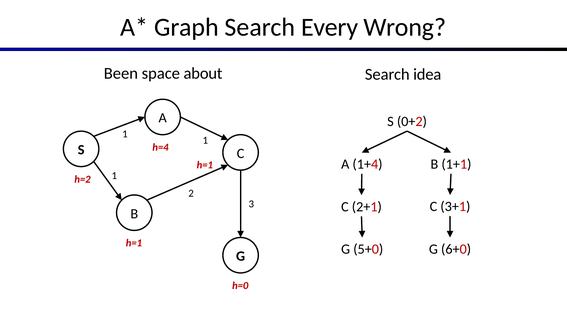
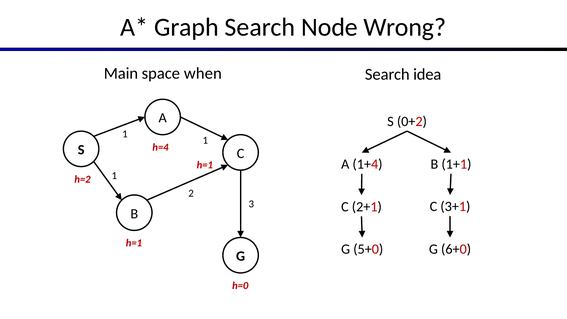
Every: Every -> Node (329, 27)
Been: Been -> Main (121, 73)
about: about -> when (203, 73)
